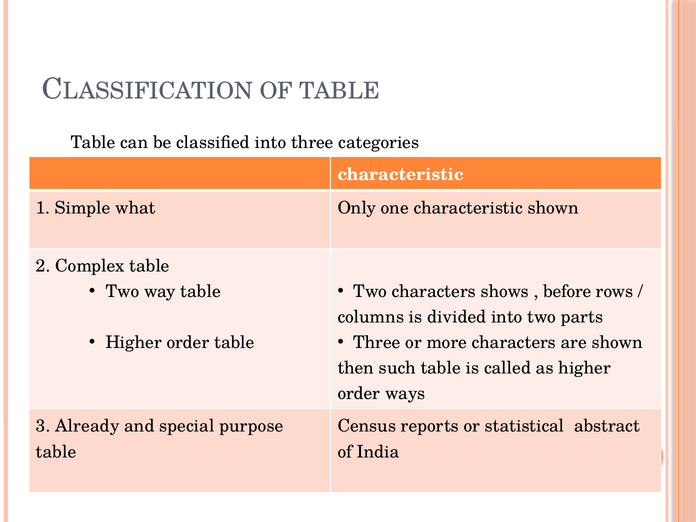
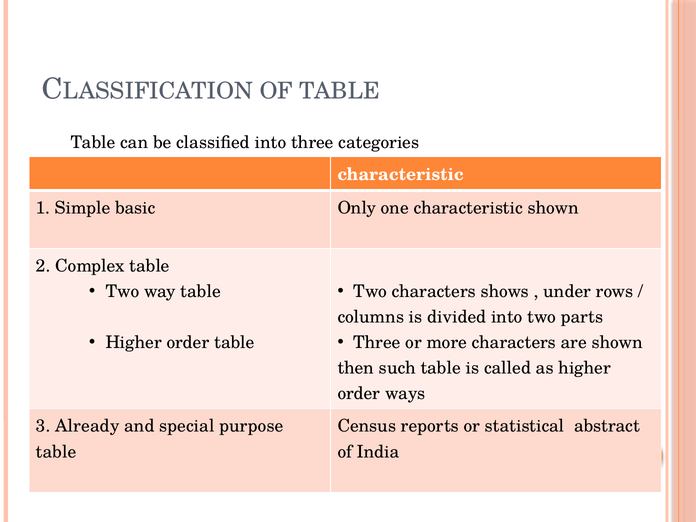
what: what -> basic (135, 208)
before: before -> under (567, 292)
